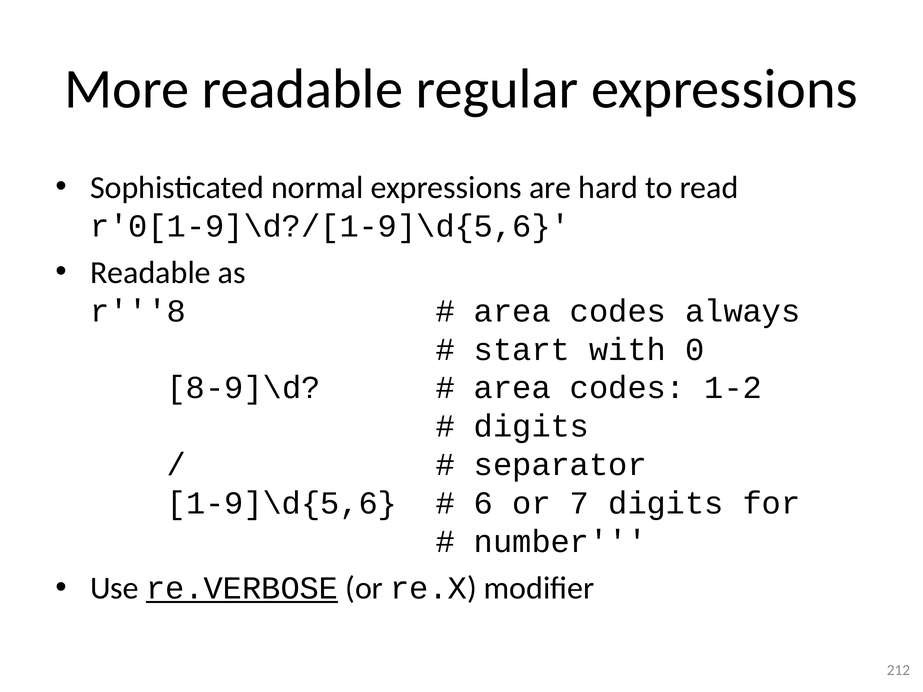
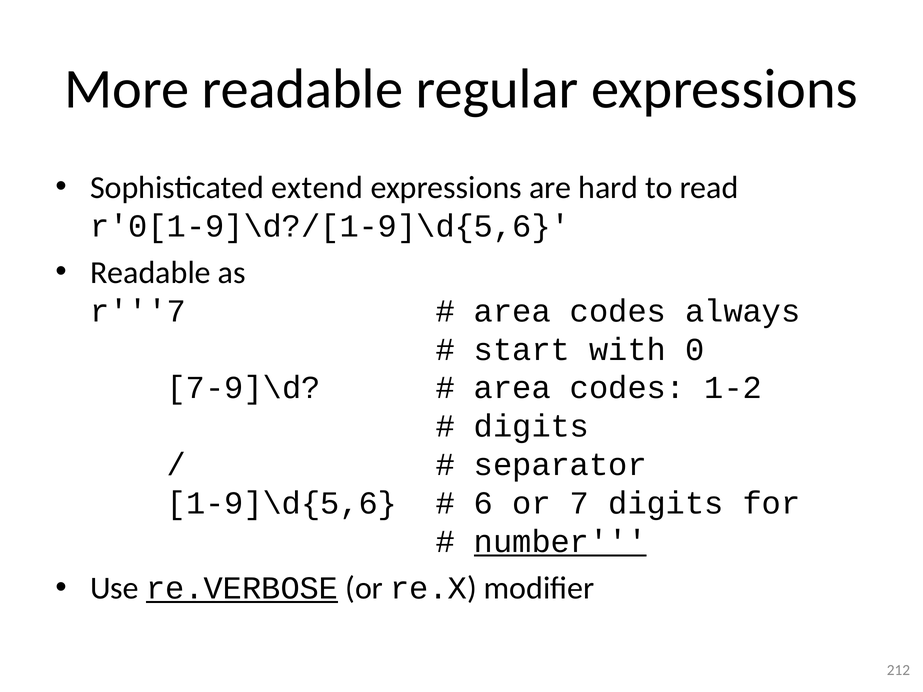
normal: normal -> extend (317, 188)
r'''8: r'''8 -> r'''7 (138, 311)
8-9]\d: 8-9]\d -> 7-9]\d (244, 388)
number underline: none -> present (560, 542)
